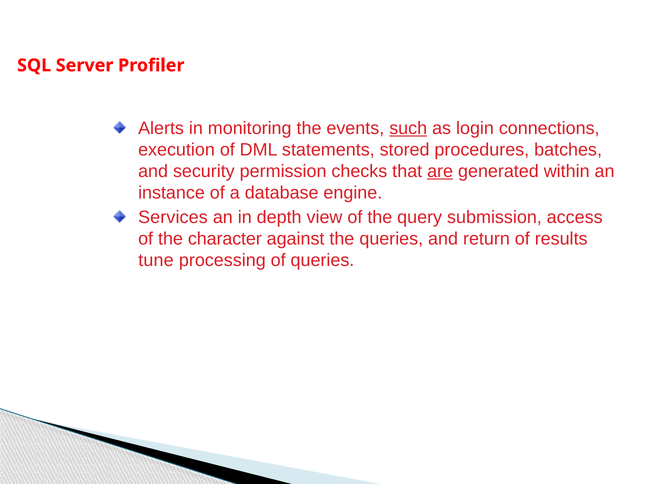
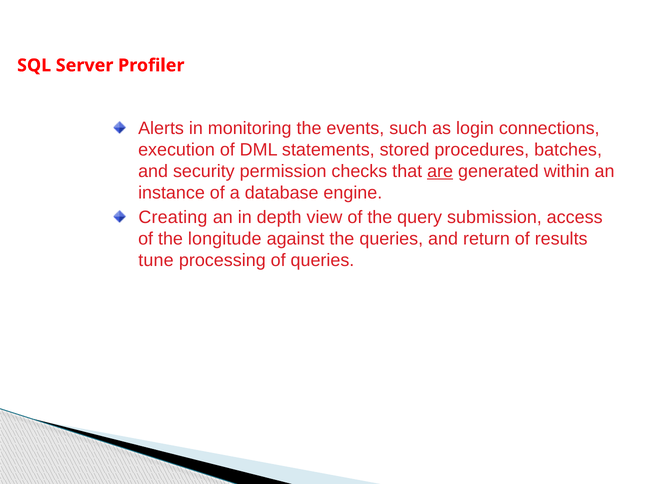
such underline: present -> none (408, 128)
Services: Services -> Creating (173, 217)
character: character -> longitude (225, 239)
